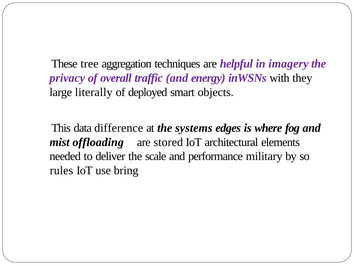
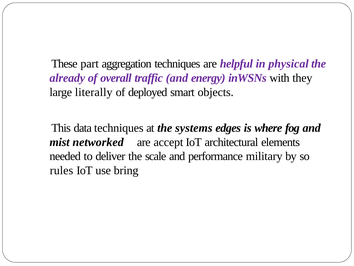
tree: tree -> part (90, 64)
imagery: imagery -> physical (289, 64)
privacy: privacy -> already (67, 78)
data difference: difference -> techniques (119, 128)
offloading: offloading -> networked (98, 142)
stored: stored -> accept (168, 142)
